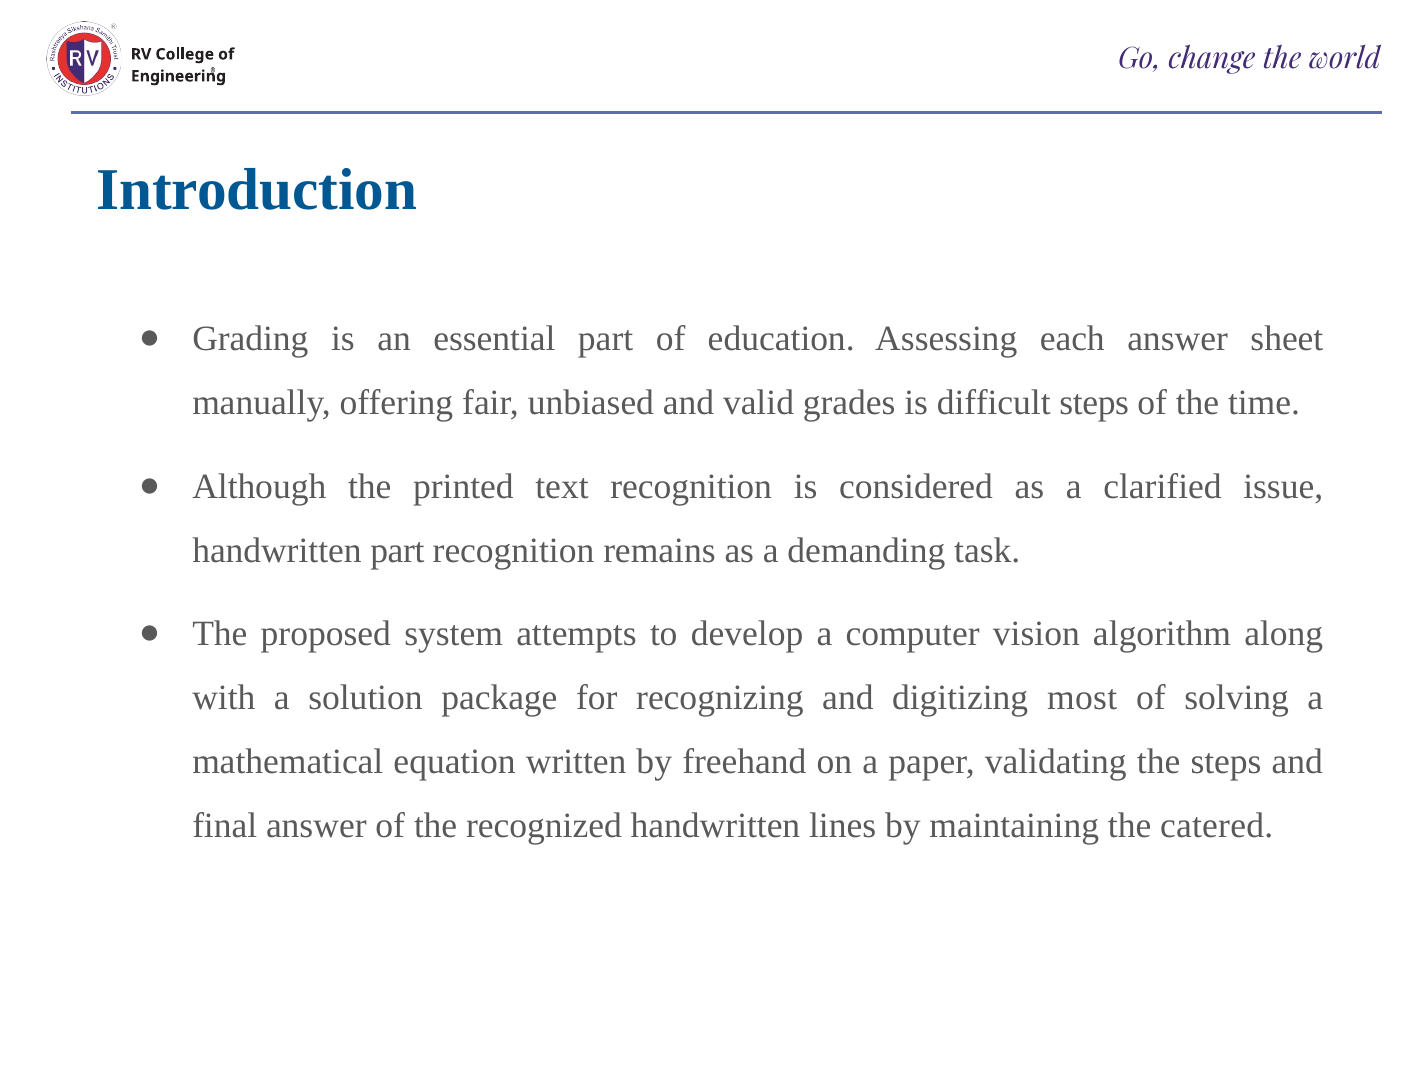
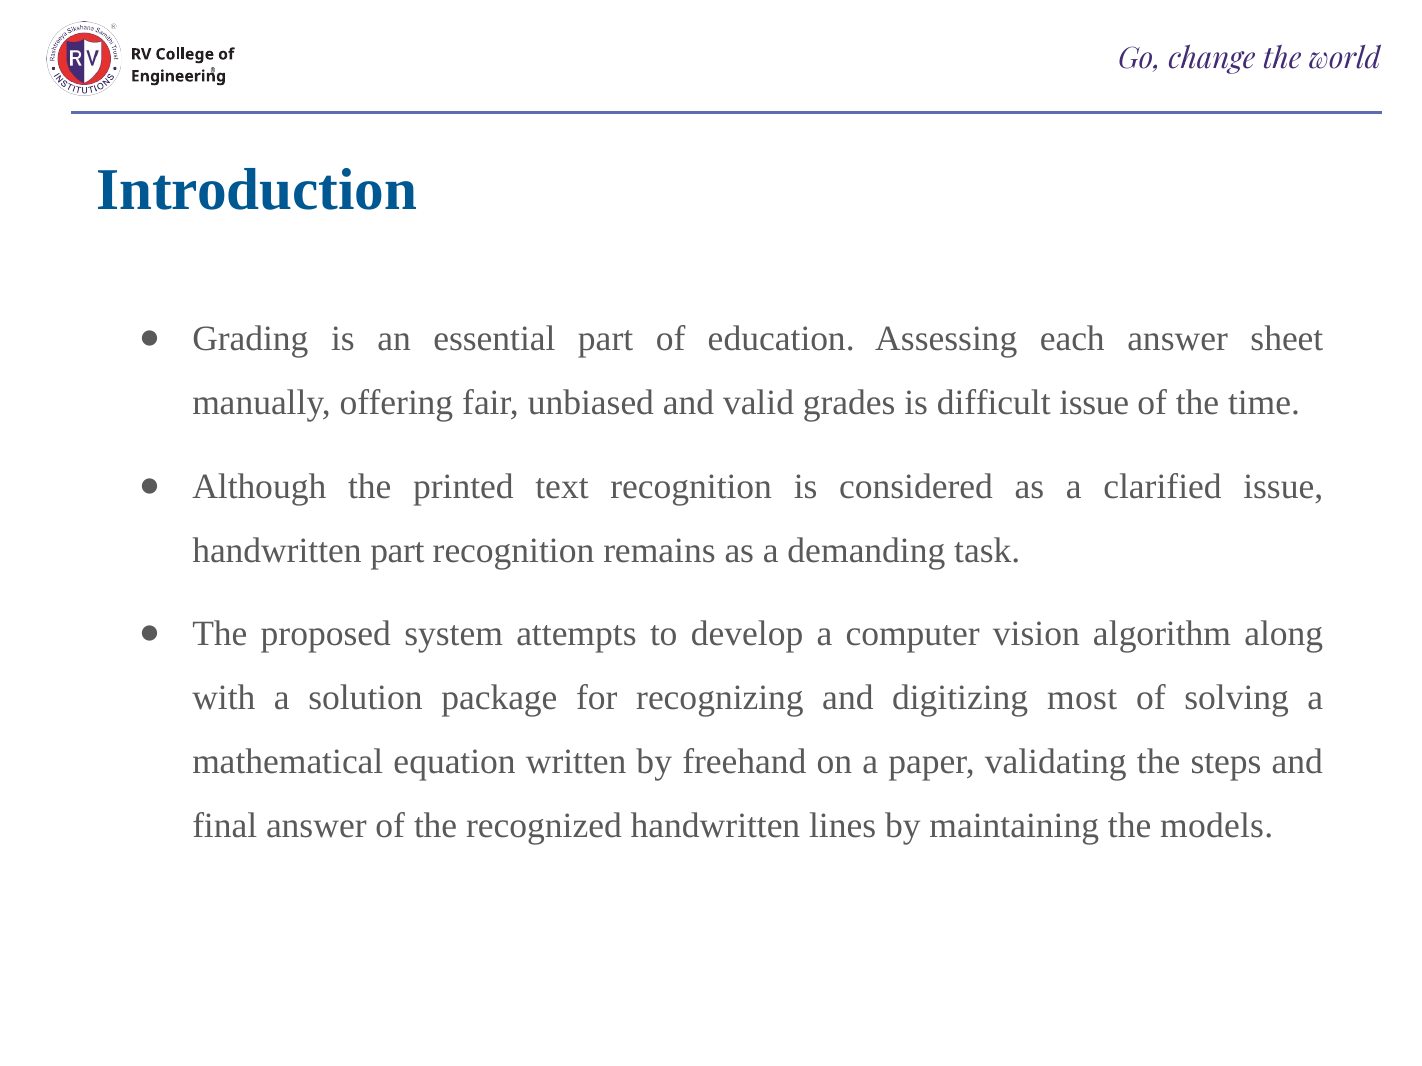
difficult steps: steps -> issue (1094, 403)
catered: catered -> models (1217, 826)
